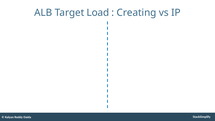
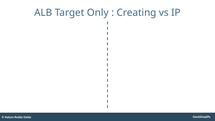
Load: Load -> Only (98, 13)
